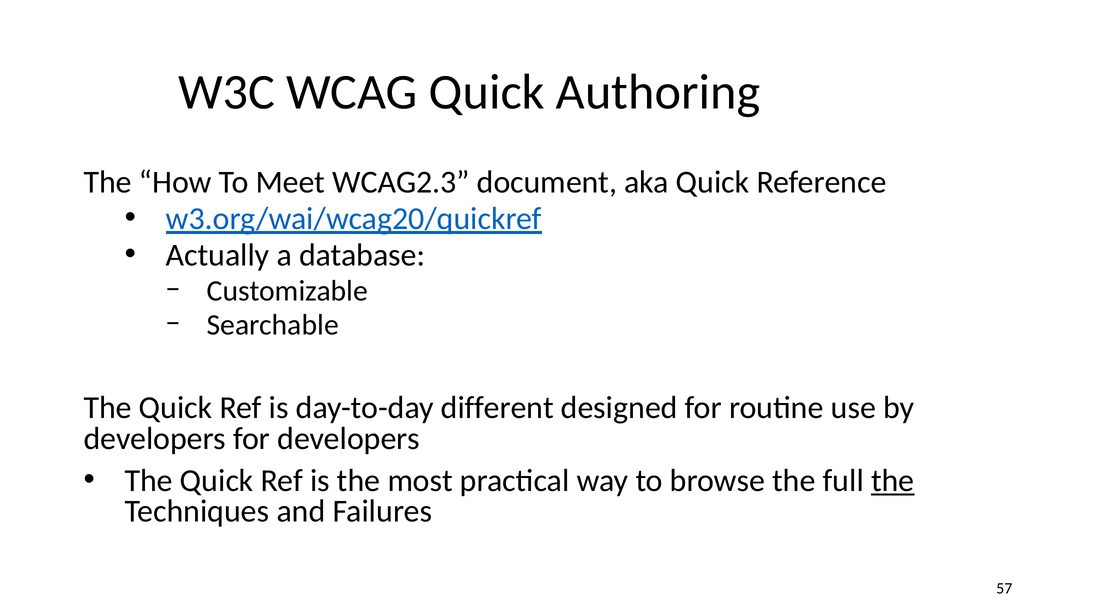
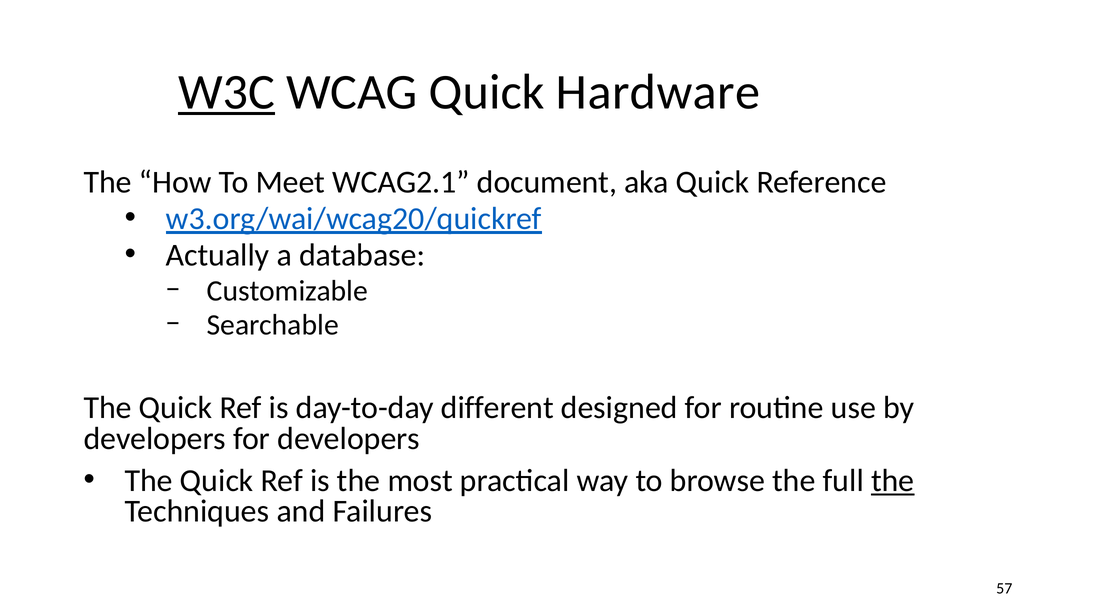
W3C underline: none -> present (227, 92)
Authoring: Authoring -> Hardware (658, 92)
WCAG2.3: WCAG2.3 -> WCAG2.1 (401, 182)
